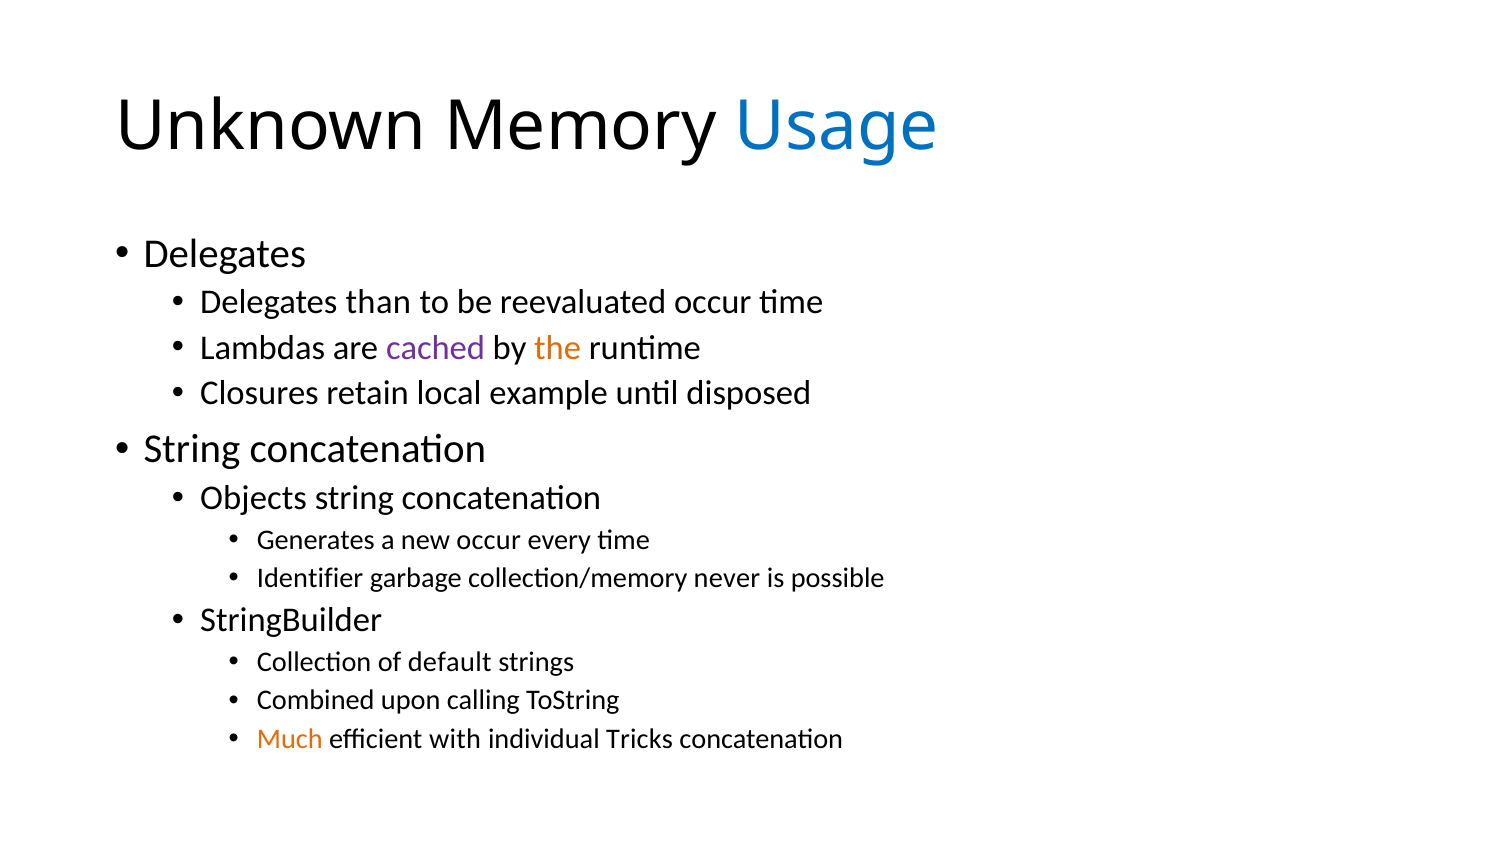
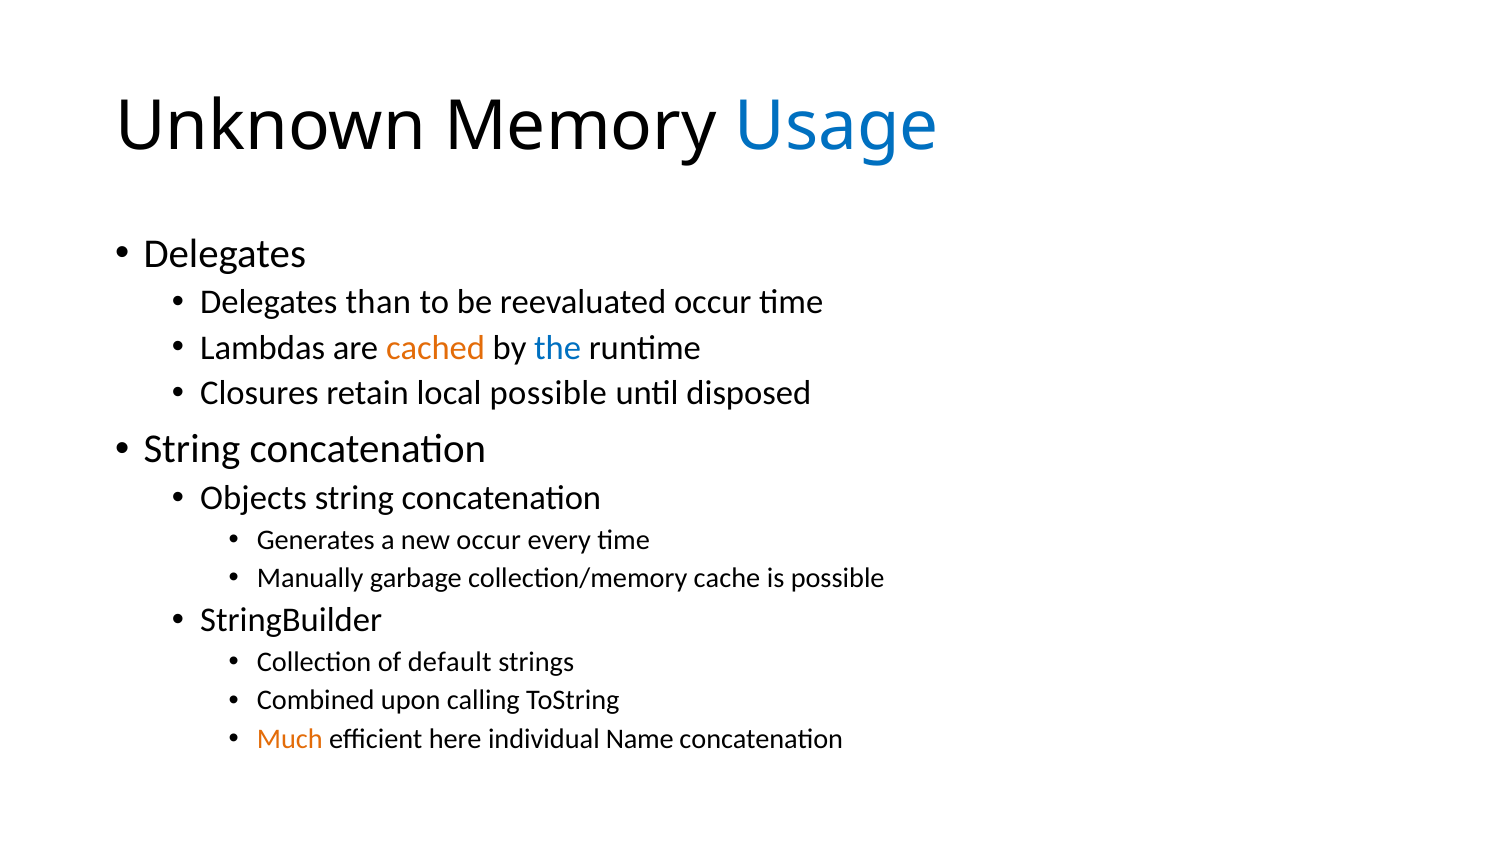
cached colour: purple -> orange (436, 348)
the colour: orange -> blue (558, 348)
local example: example -> possible (548, 393)
Identifier: Identifier -> Manually (310, 578)
never: never -> cache (727, 578)
with: with -> here (455, 739)
Tricks: Tricks -> Name (640, 739)
